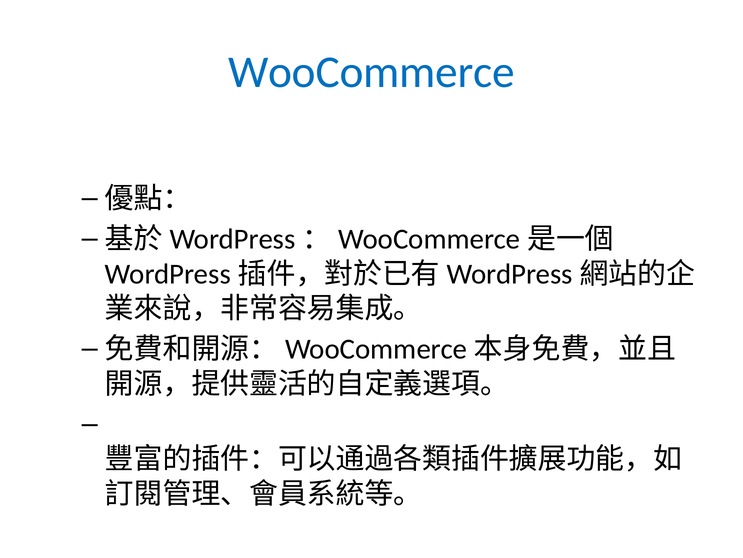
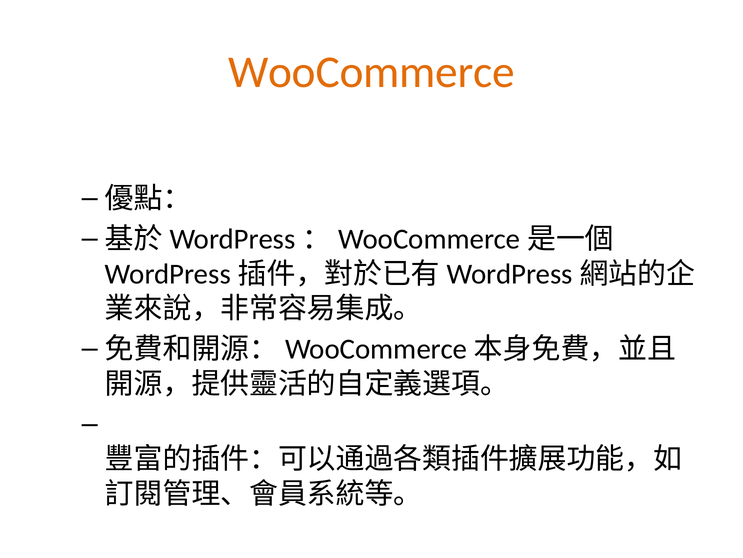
WooCommerce colour: blue -> orange (371, 72)
